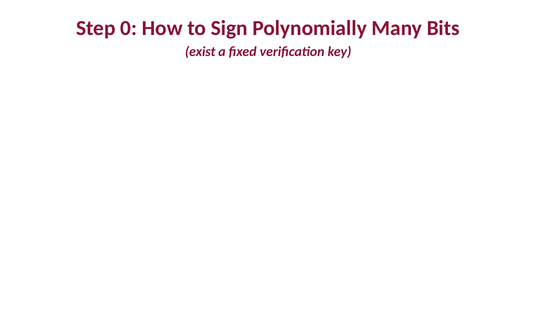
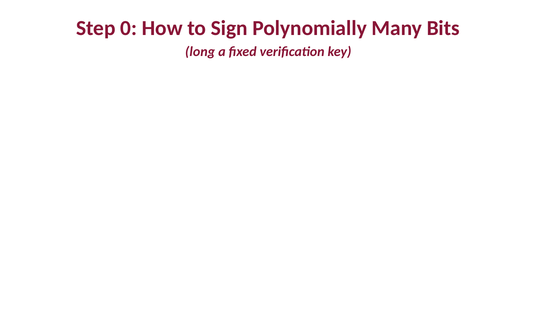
exist: exist -> long (200, 52)
